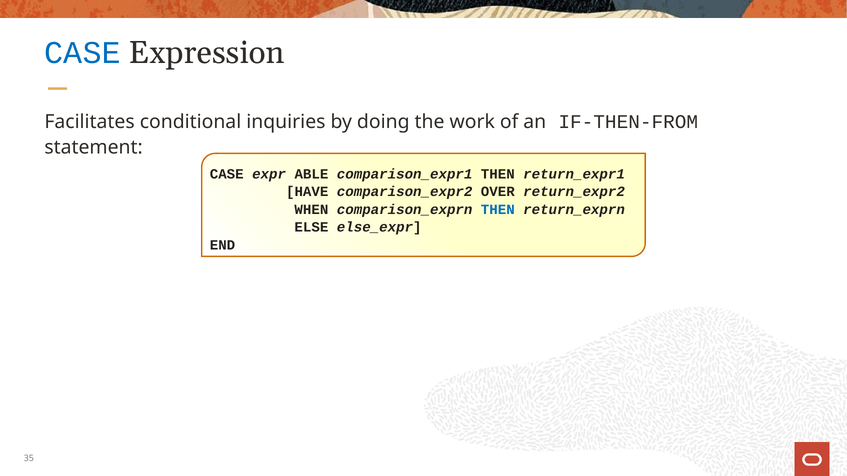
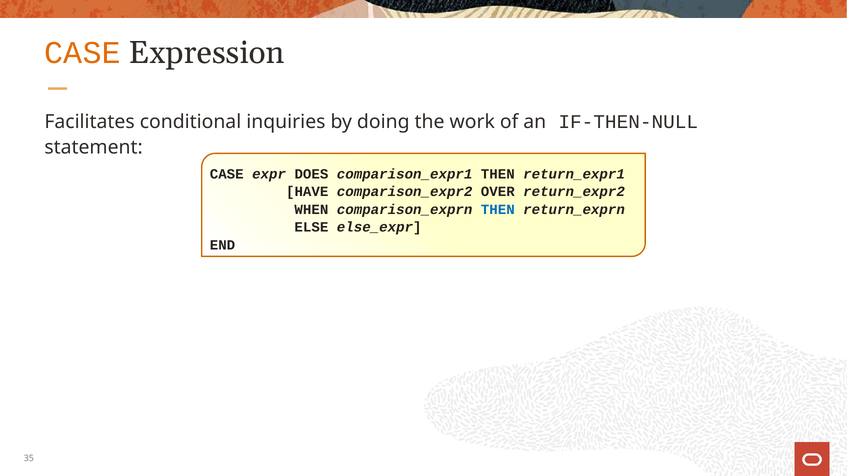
CASE colour: blue -> orange (83, 53)
IF-THEN-FROM: IF-THEN-FROM -> IF-THEN-NULL (628, 122)
ABLE: ABLE -> DOES (311, 174)
